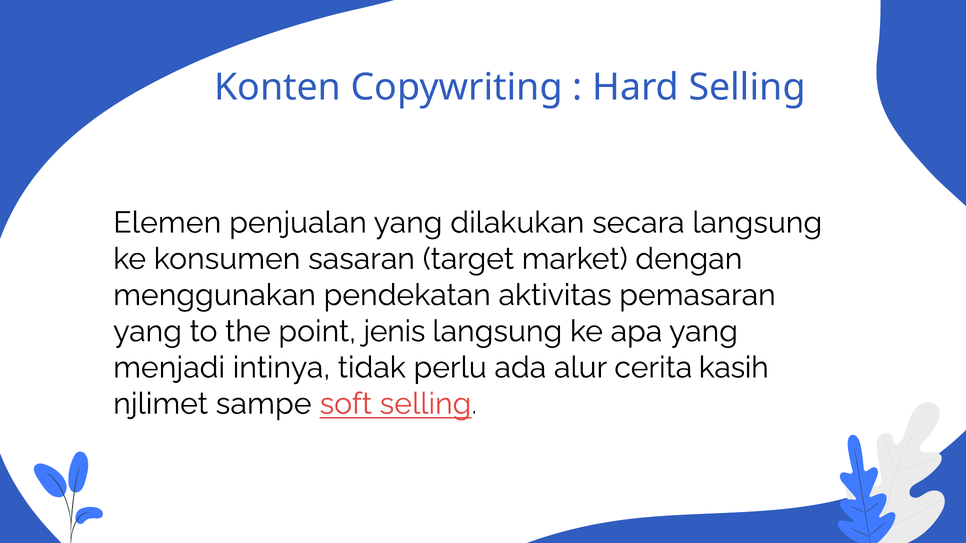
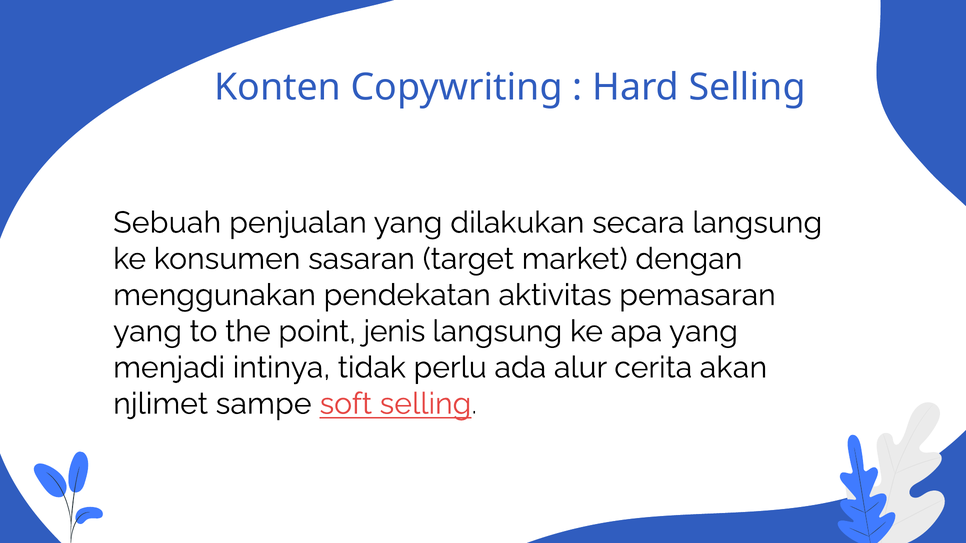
Elemen: Elemen -> Sebuah (167, 223)
kasih: kasih -> akan (733, 368)
